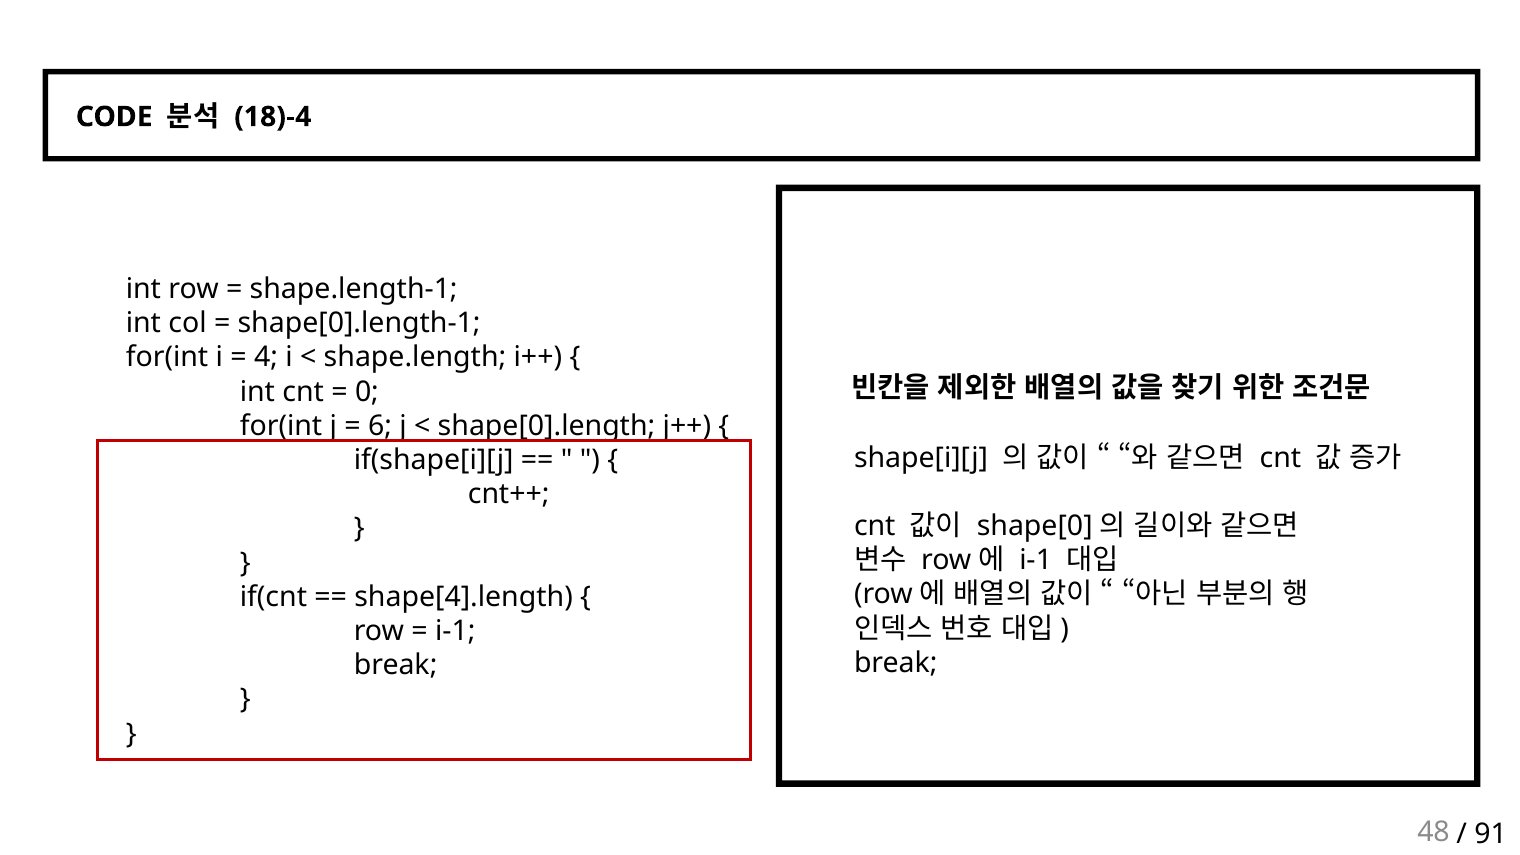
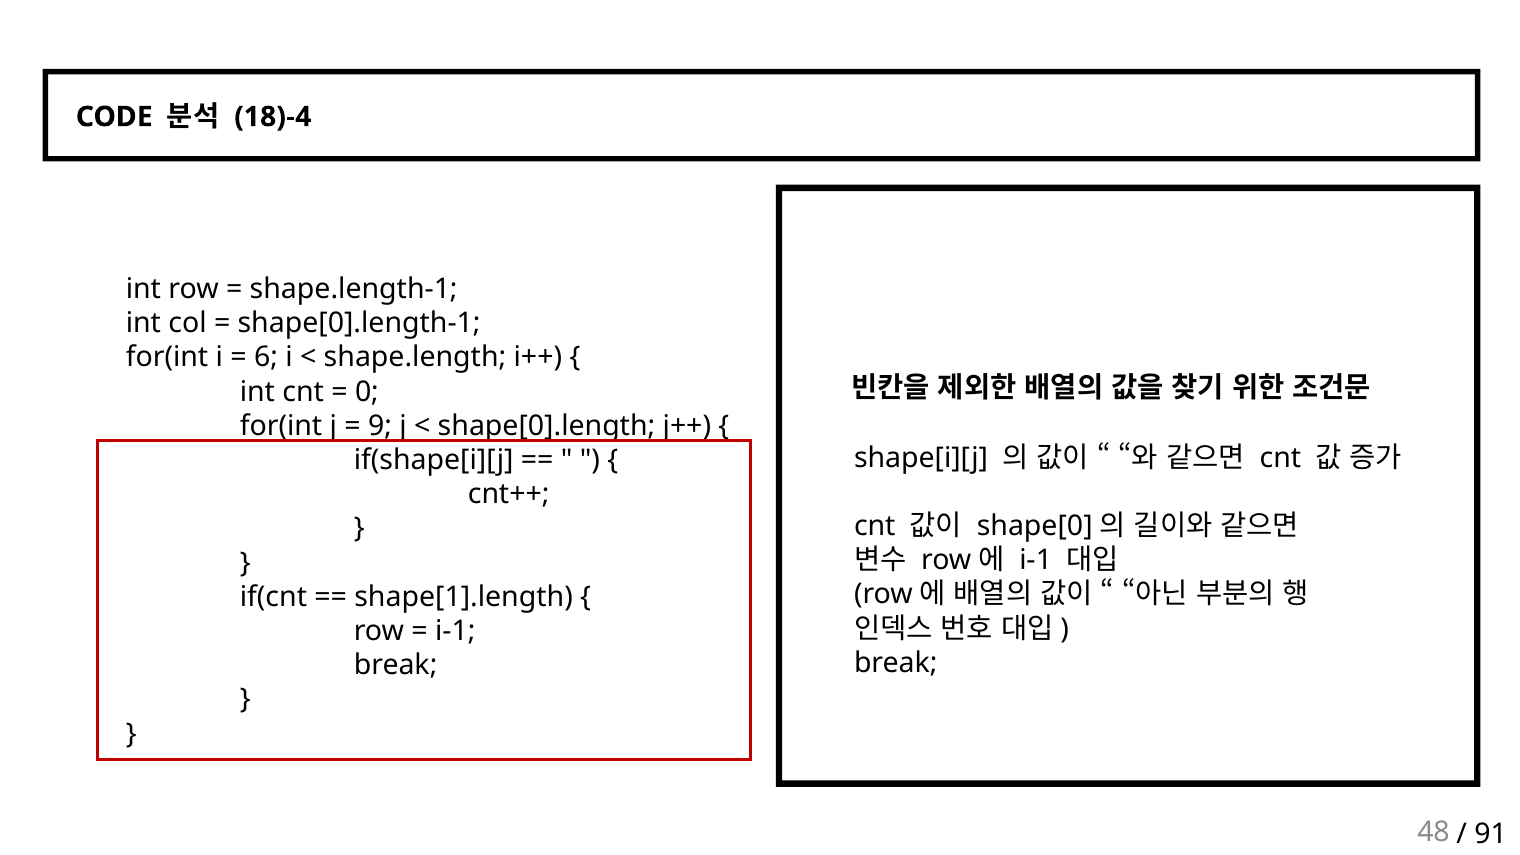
4: 4 -> 6 (266, 358)
6: 6 -> 9 (380, 426)
shape[4].length: shape[4].length -> shape[1].length (464, 597)
